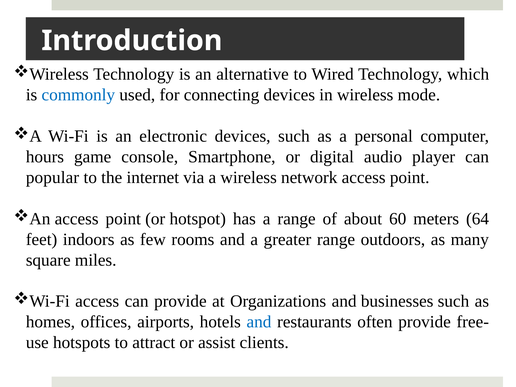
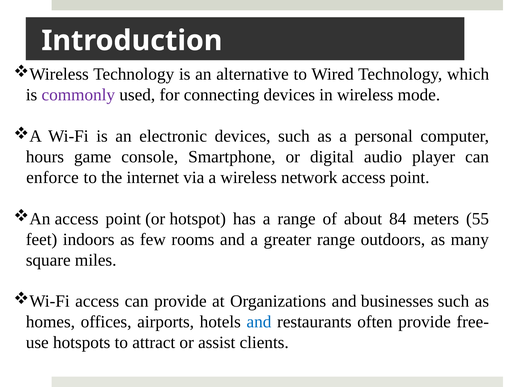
commonly colour: blue -> purple (78, 95)
popular: popular -> enforce (52, 177)
60: 60 -> 84 (398, 219)
64: 64 -> 55 (478, 219)
